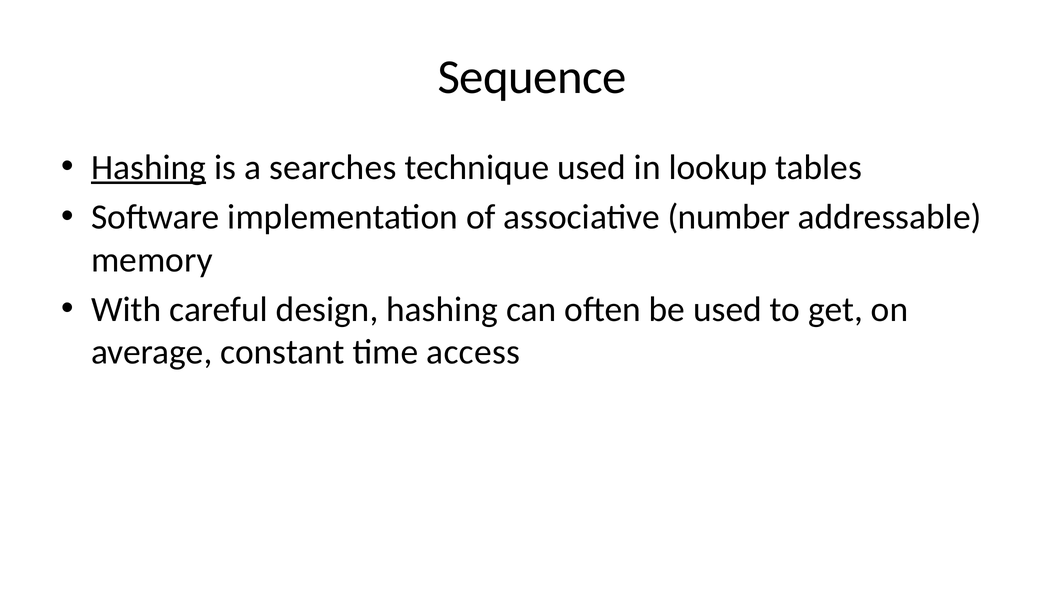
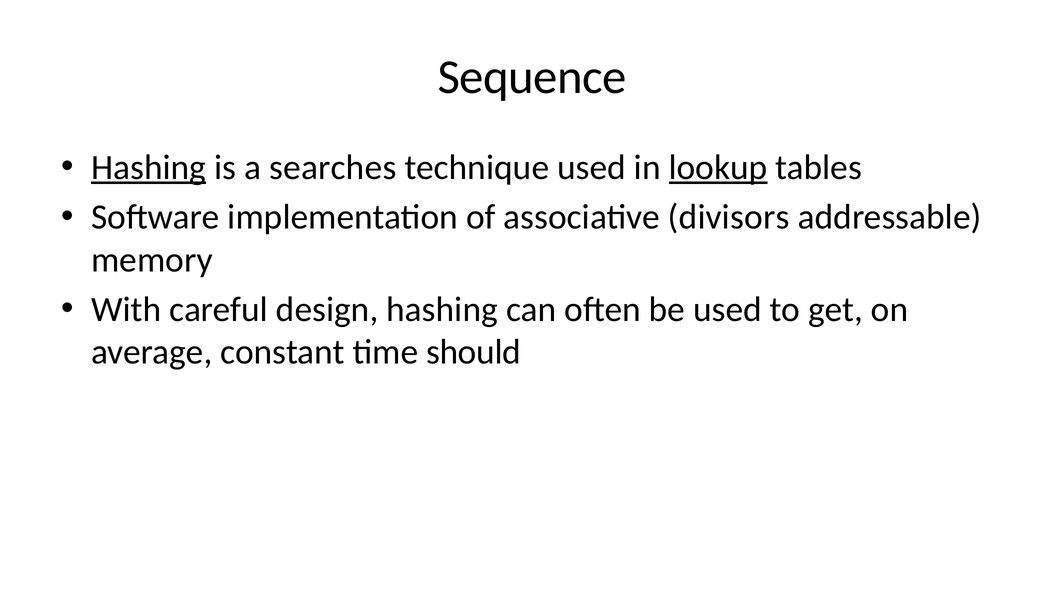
lookup underline: none -> present (718, 167)
number: number -> divisors (729, 217)
access: access -> should (474, 352)
